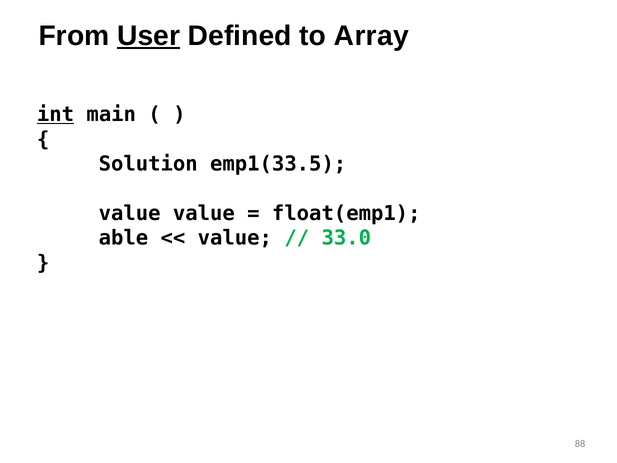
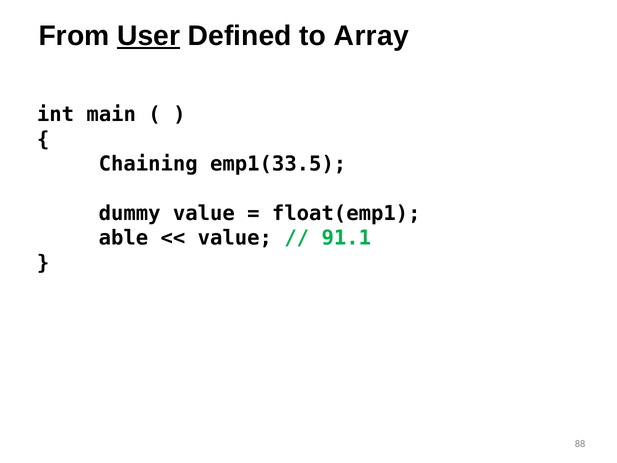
int underline: present -> none (56, 115)
Solution: Solution -> Chaining (148, 164)
value: value -> dummy (130, 213)
33.0: 33.0 -> 91.1 (346, 238)
